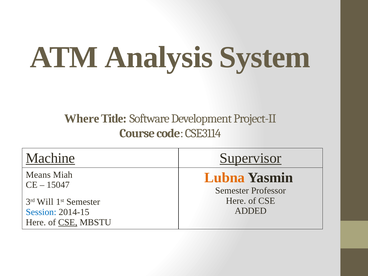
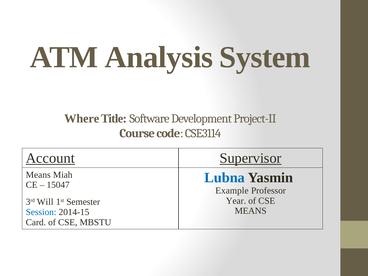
Machine: Machine -> Account (50, 158)
Lubna colour: orange -> blue (225, 178)
Semester: Semester -> Example (232, 191)
Here: Here -> Year (236, 201)
ADDED: ADDED -> MEANS (251, 211)
Here: Here -> Card (36, 222)
CSE underline: present -> none (68, 222)
